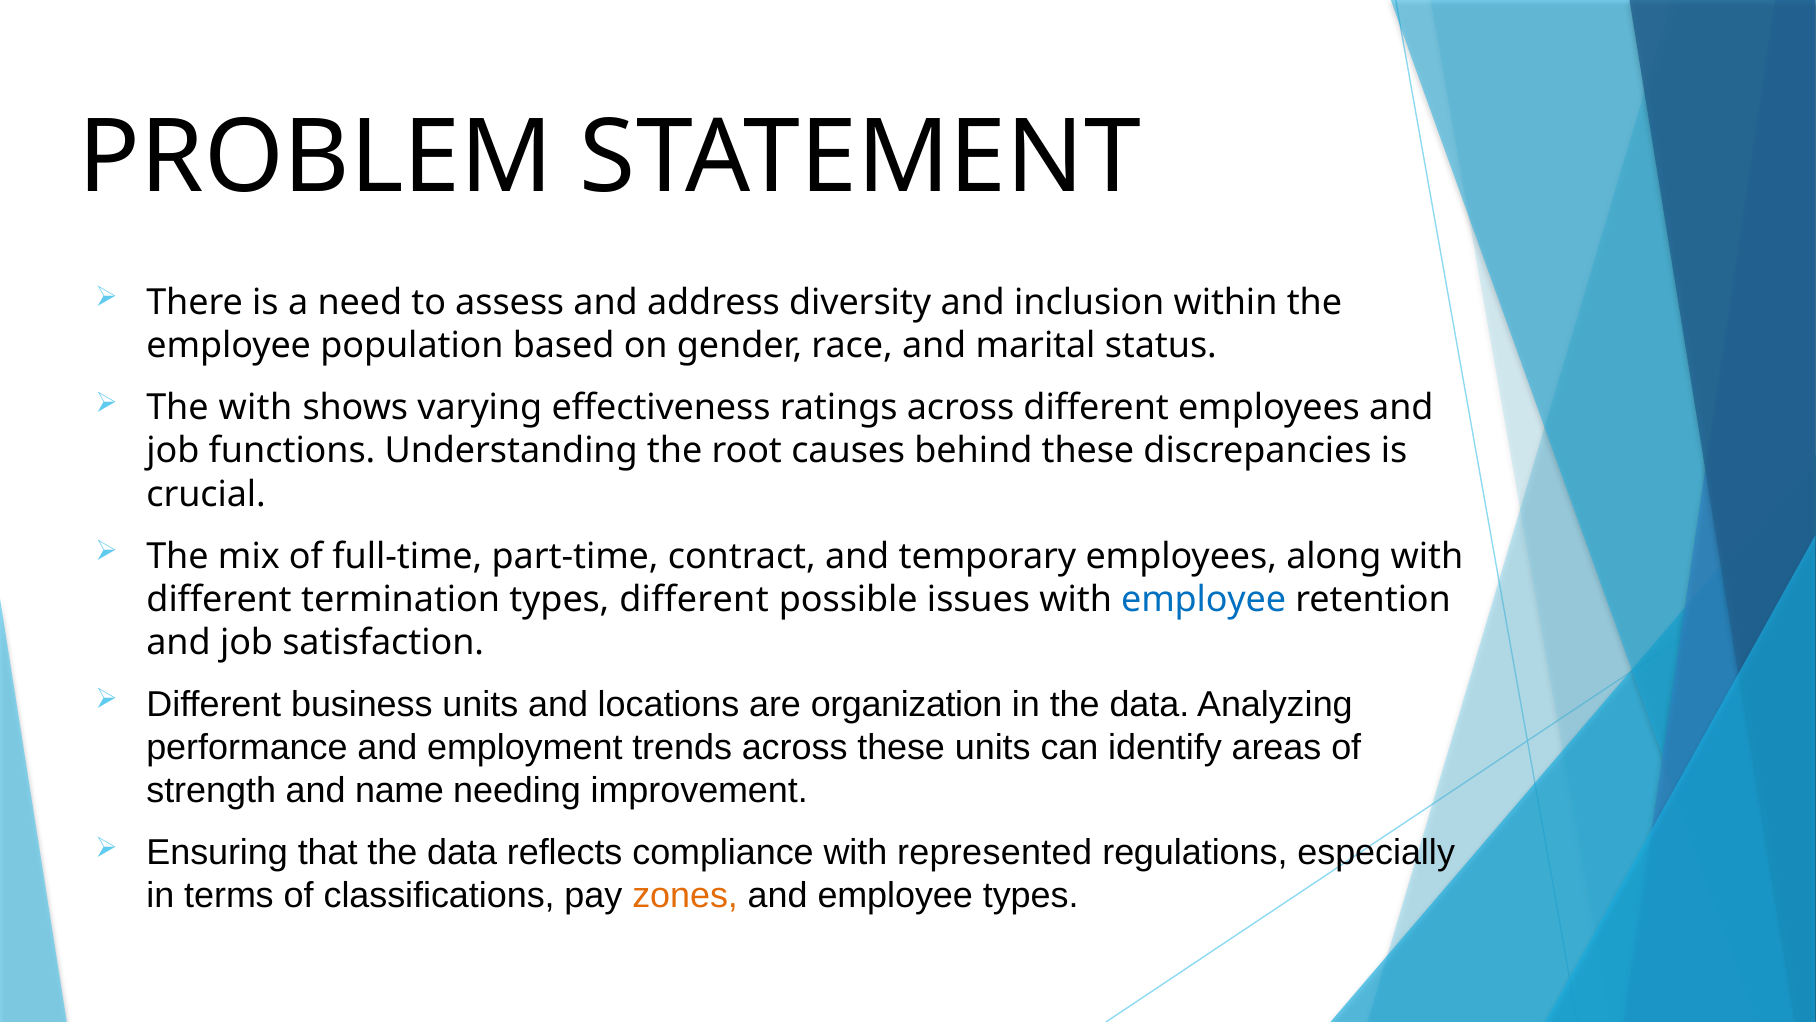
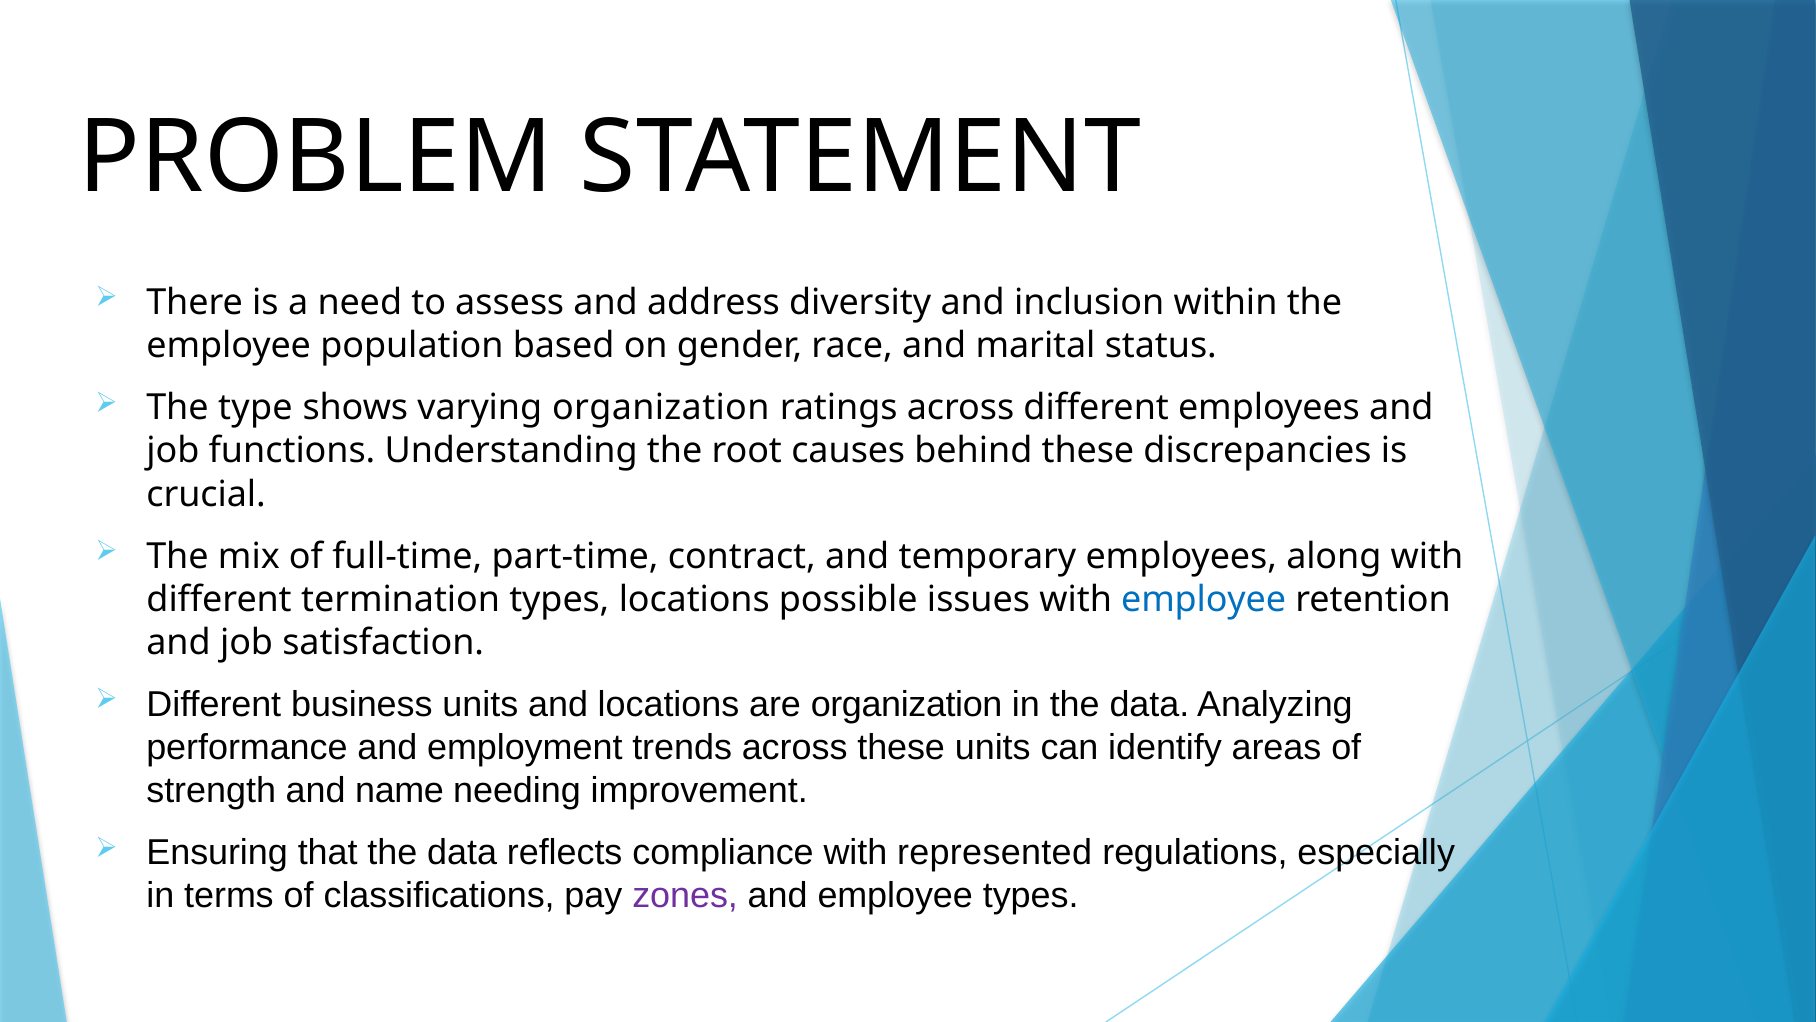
The with: with -> type (255, 408)
varying effectiveness: effectiveness -> organization (661, 408)
types different: different -> locations (694, 599)
zones colour: orange -> purple (685, 896)
